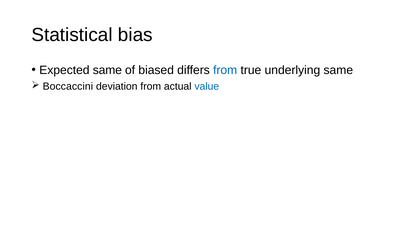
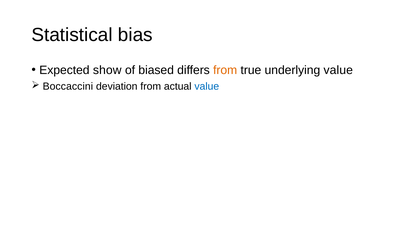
Expected same: same -> show (107, 70)
from colour: blue -> orange (225, 70)
underlying same: same -> value (338, 70)
